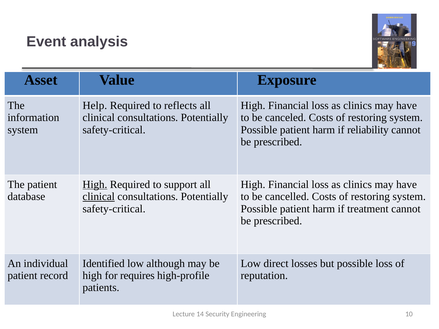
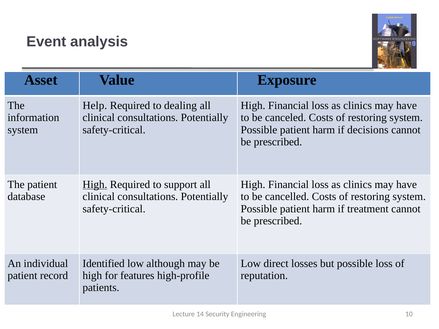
reflects: reflects -> dealing (181, 106)
reliability: reliability -> decisions (368, 130)
clinical underline: present -> none (99, 197)
requires: requires -> features (137, 276)
